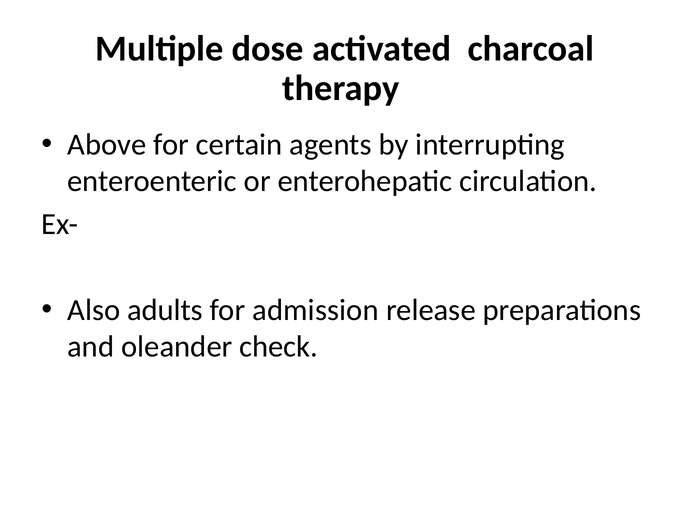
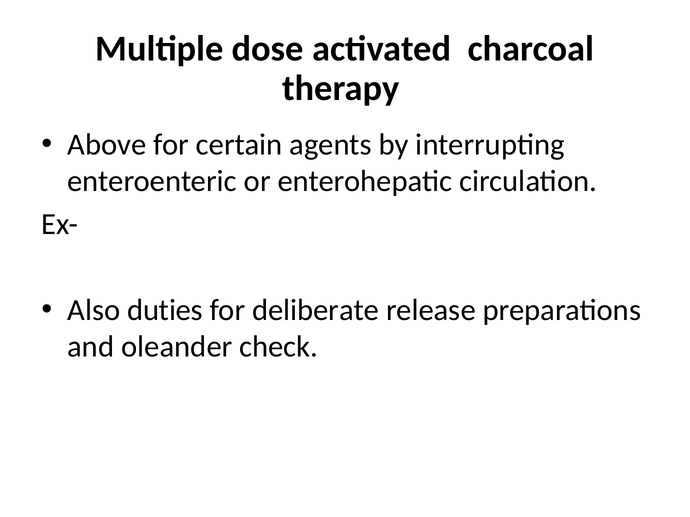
adults: adults -> duties (165, 310)
admission: admission -> deliberate (316, 310)
